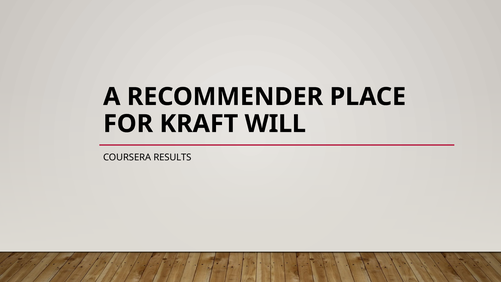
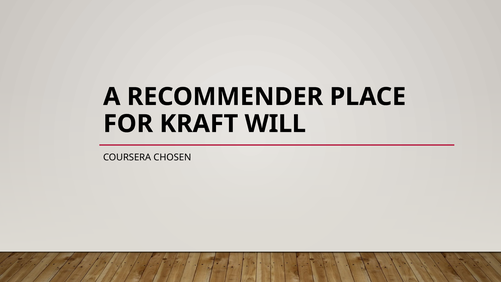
RESULTS: RESULTS -> CHOSEN (172, 157)
